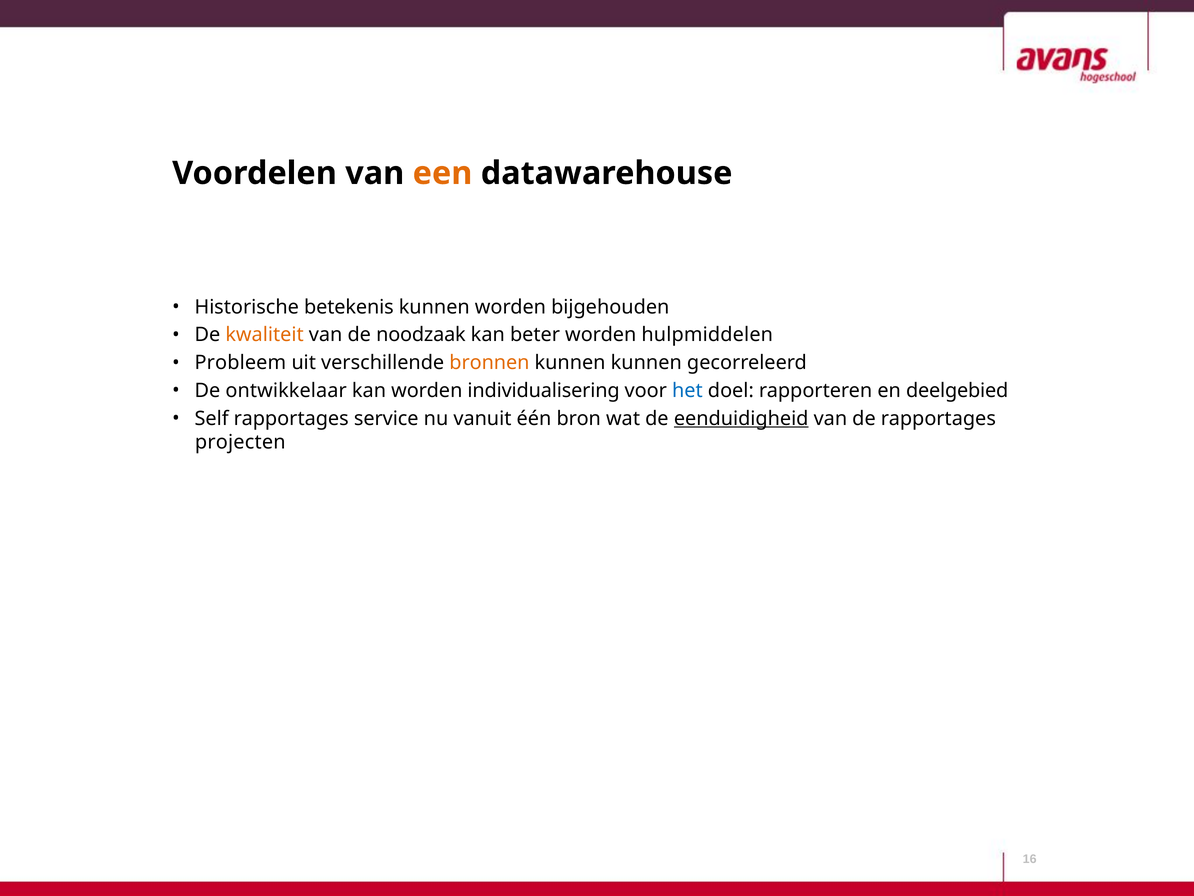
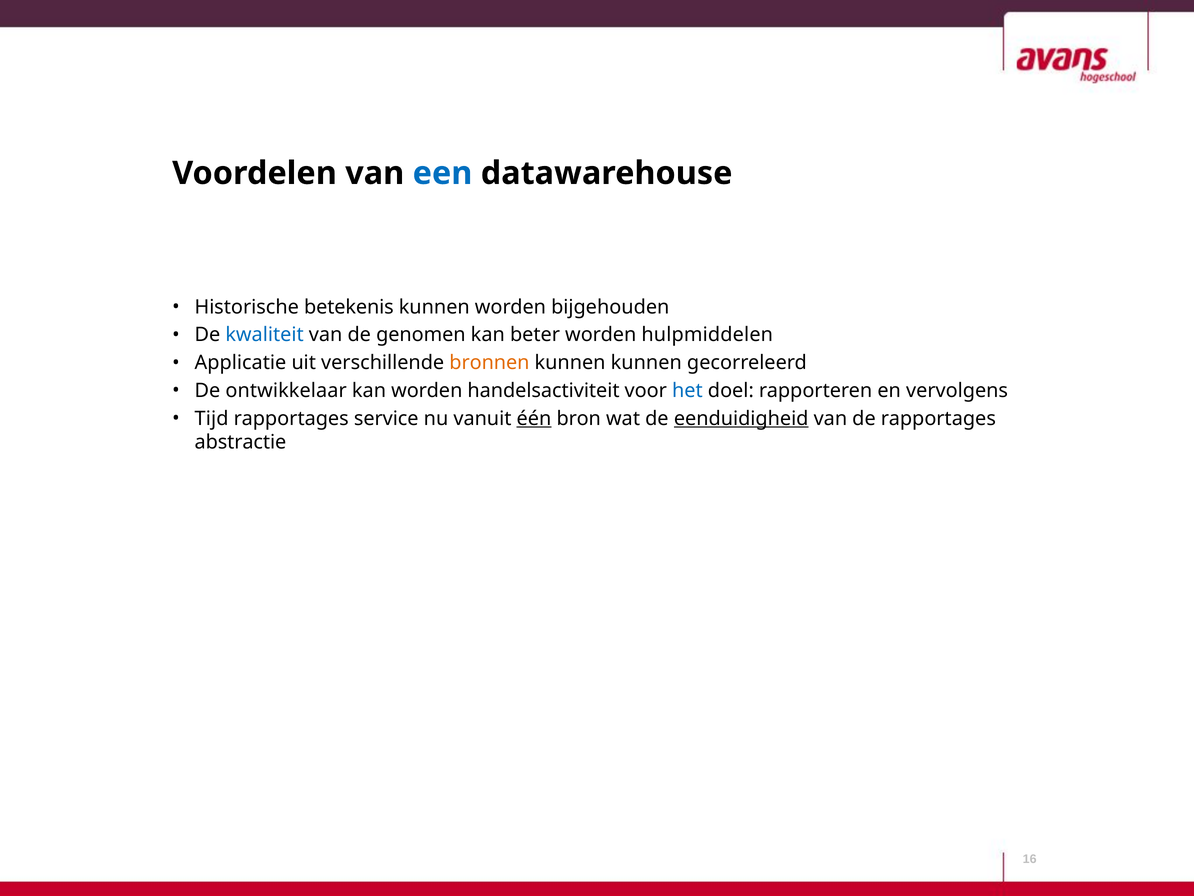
een colour: orange -> blue (442, 173)
kwaliteit colour: orange -> blue (265, 335)
noodzaak: noodzaak -> genomen (421, 335)
Probleem: Probleem -> Applicatie (240, 363)
individualisering: individualisering -> handelsactiviteit (543, 390)
deelgebied: deelgebied -> vervolgens (957, 390)
Self: Self -> Tijd (212, 418)
één underline: none -> present (534, 418)
projecten: projecten -> abstractie (240, 442)
